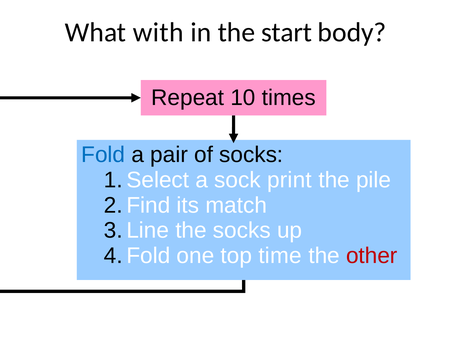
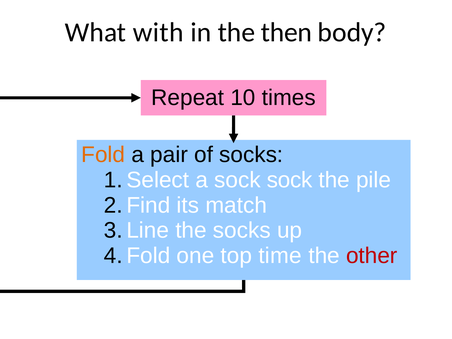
start: start -> then (287, 32)
Fold colour: blue -> orange (103, 155)
print: print -> sock (290, 180)
